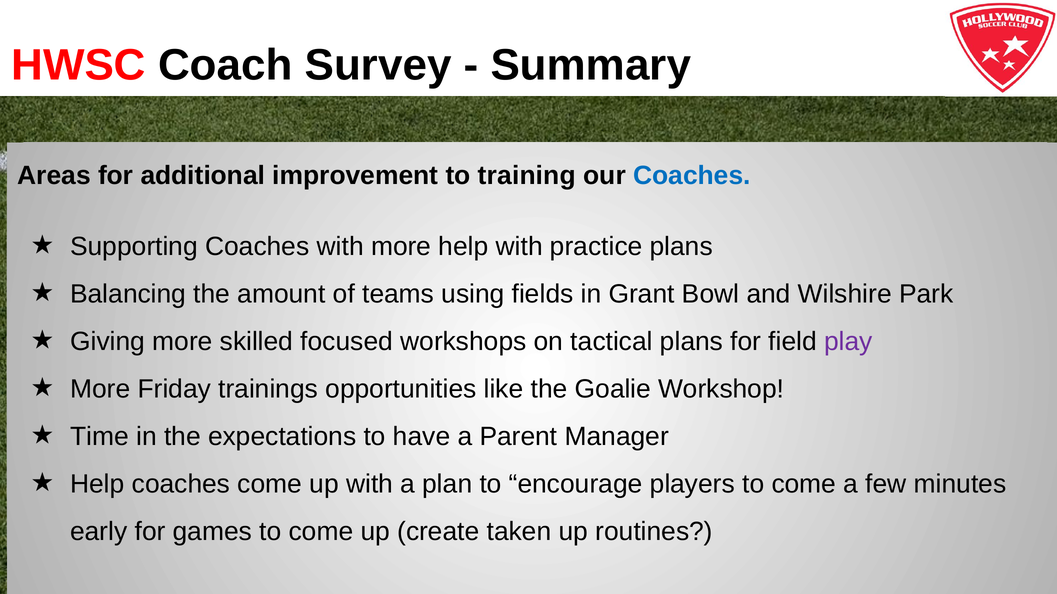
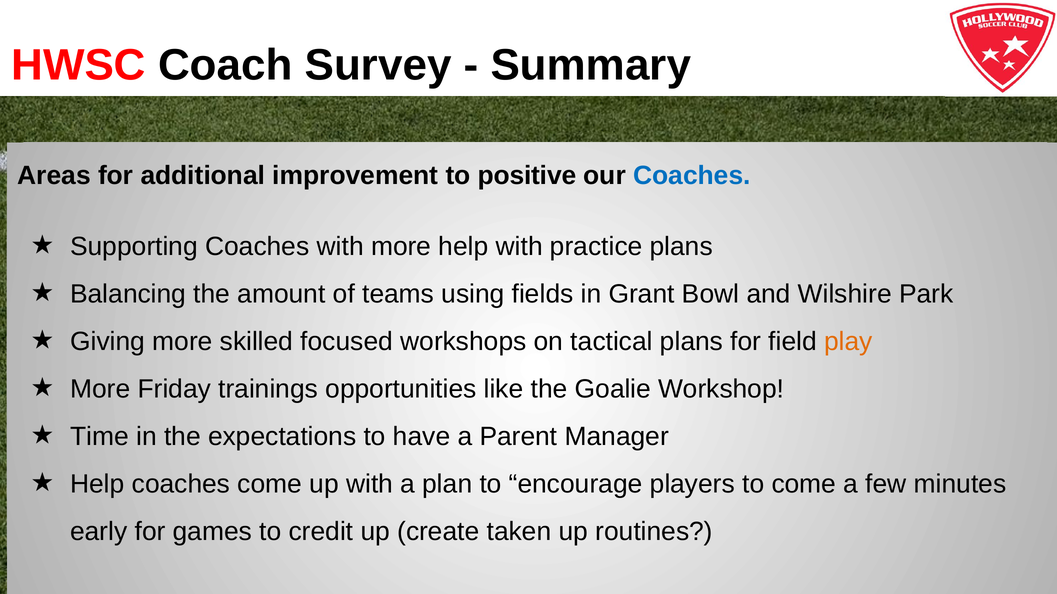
training: training -> positive (527, 176)
play colour: purple -> orange (848, 342)
games to come: come -> credit (321, 532)
